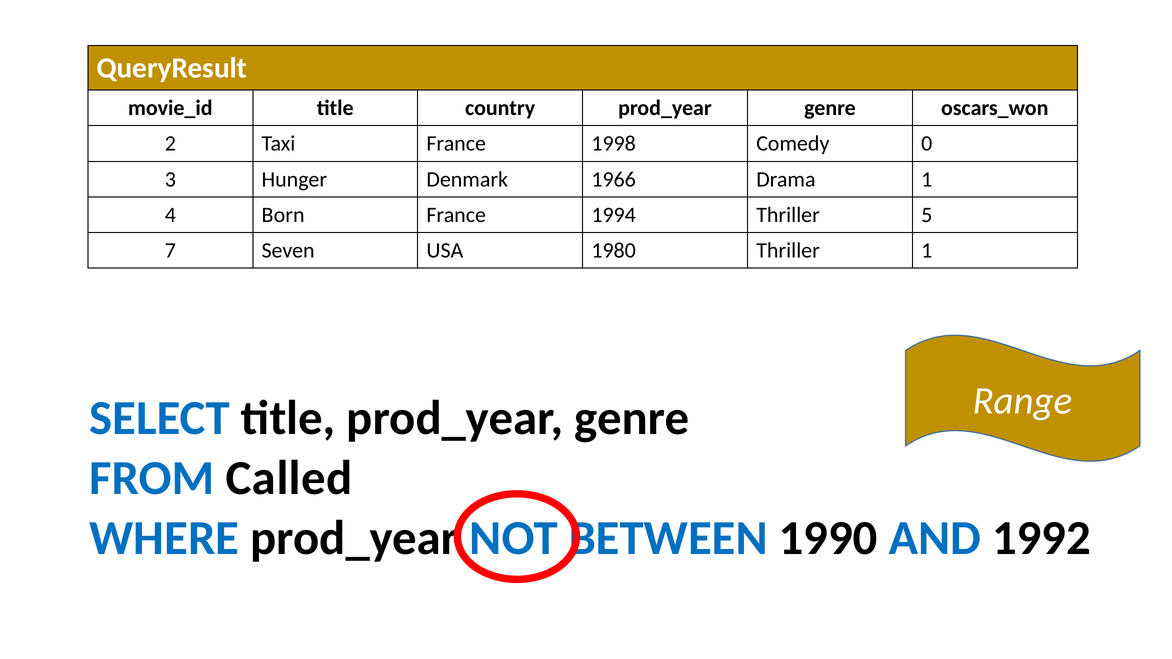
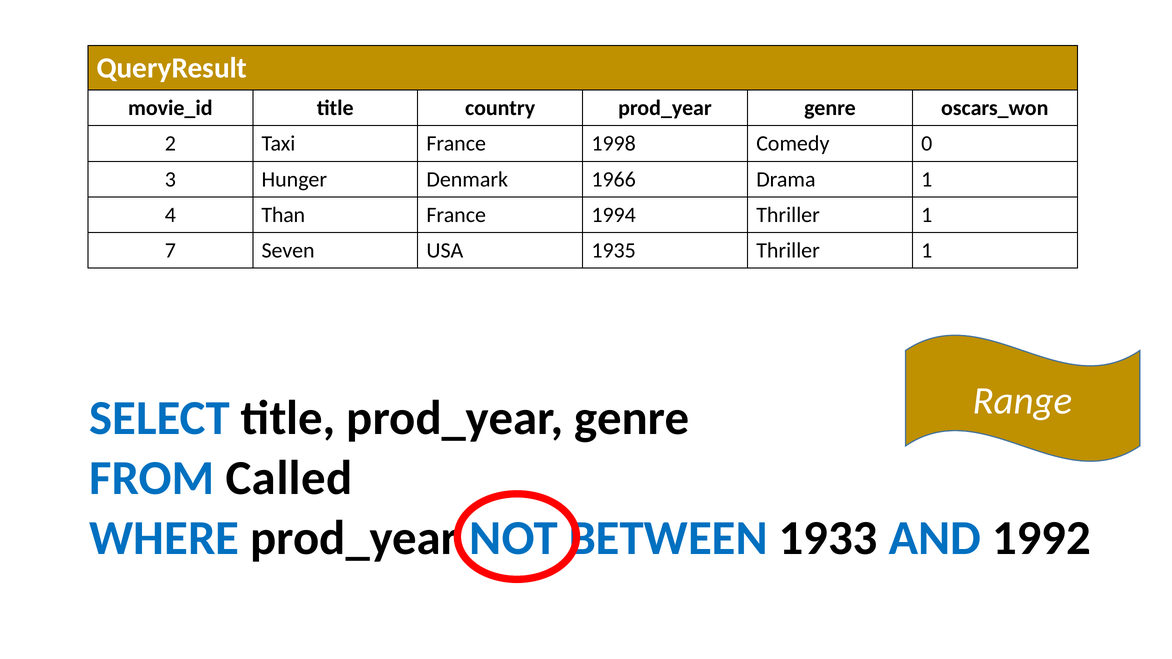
Born: Born -> Than (283, 215)
1994 Thriller 5: 5 -> 1 (927, 215)
1980: 1980 -> 1935 (614, 251)
1990: 1990 -> 1933 (828, 539)
